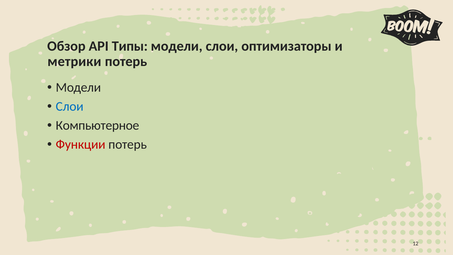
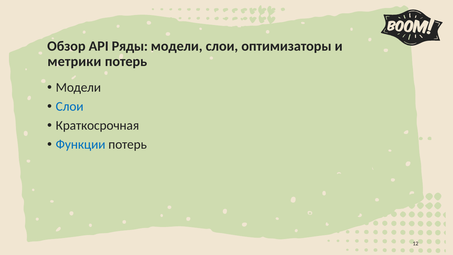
Типы: Типы -> Ряды (130, 46)
Компьютерное: Компьютерное -> Краткосрочная (97, 126)
Функции colour: red -> blue (81, 145)
